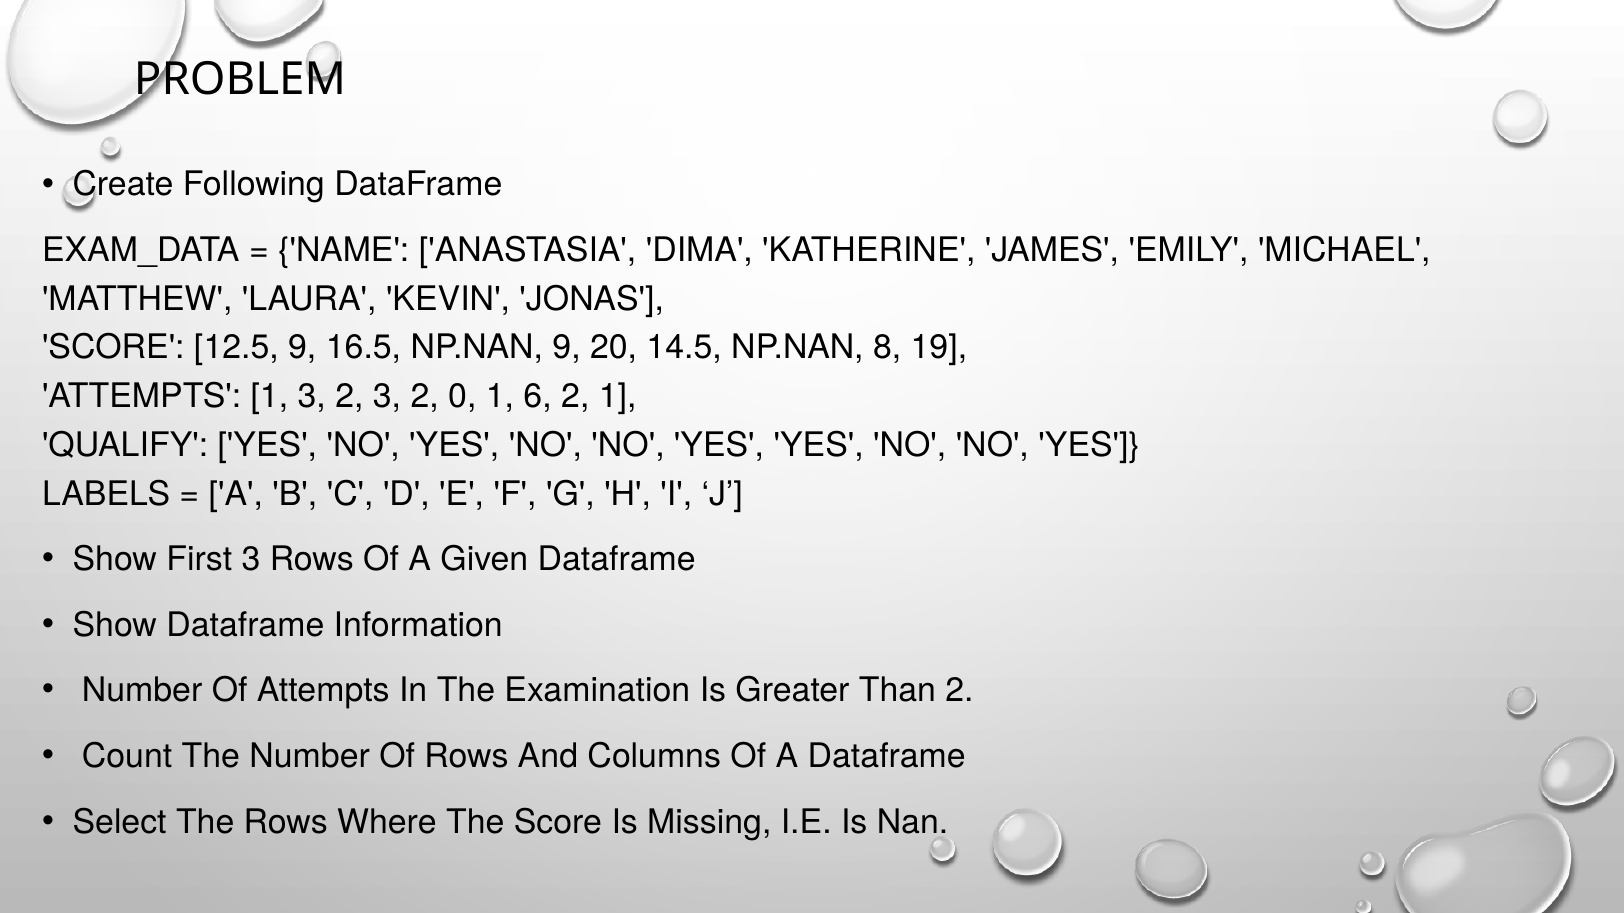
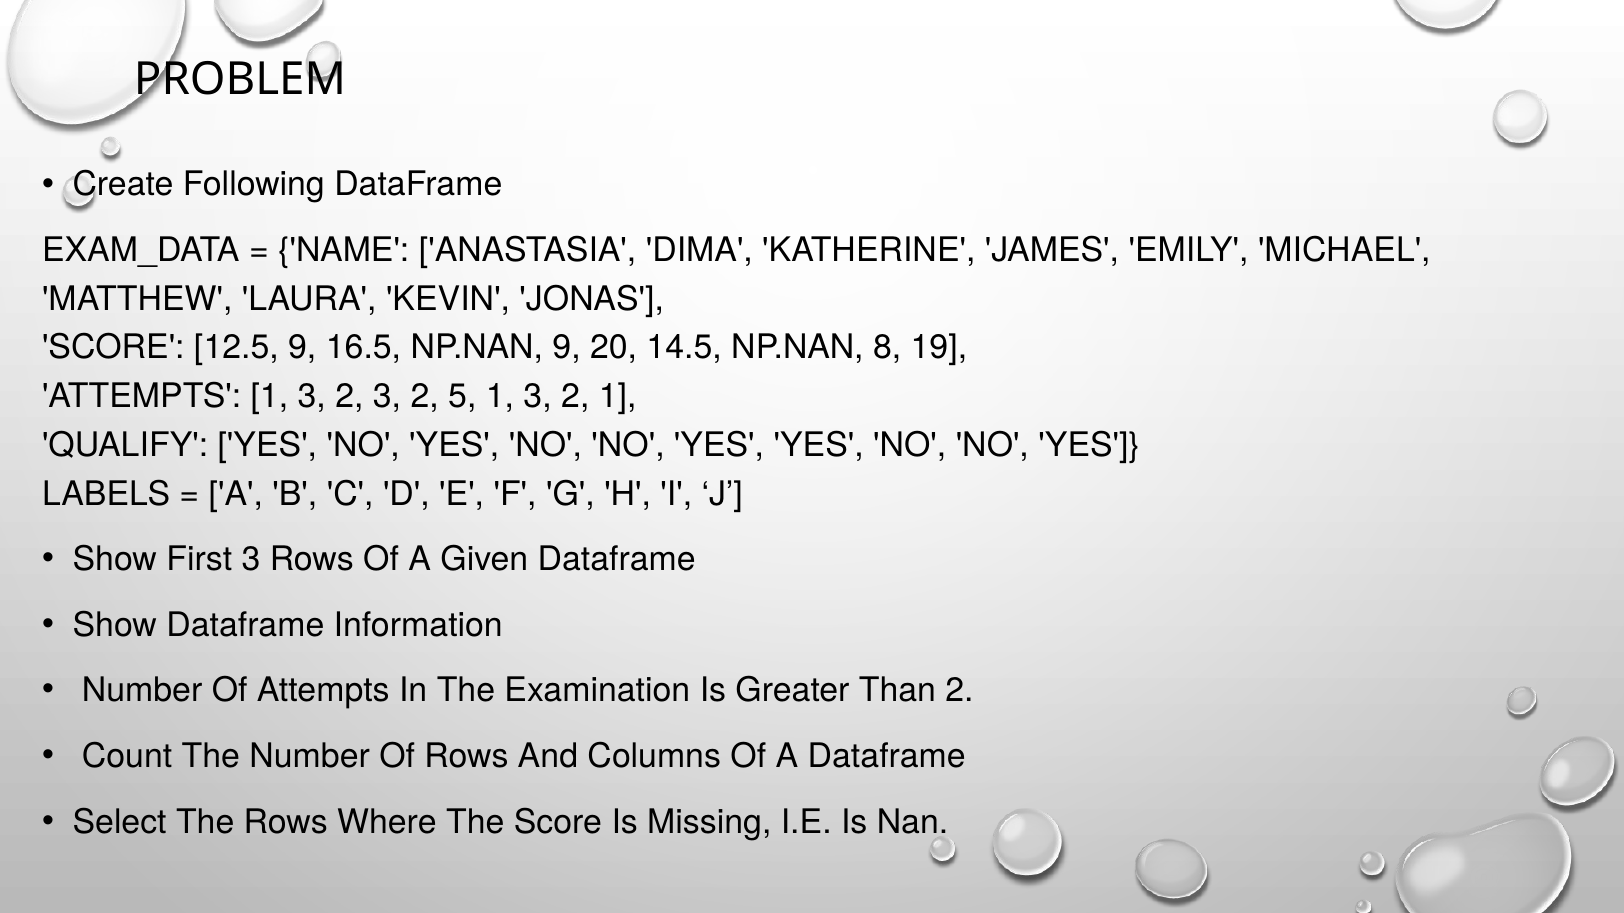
0: 0 -> 5 (462, 397)
6: 6 -> 3 (538, 397)
